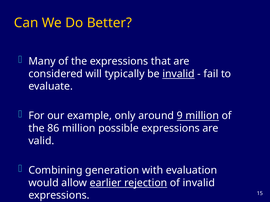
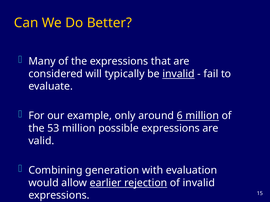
9: 9 -> 6 (180, 116)
86: 86 -> 53 (53, 129)
